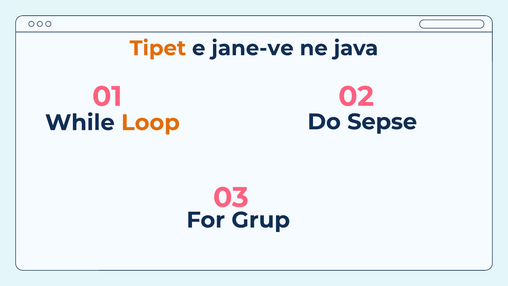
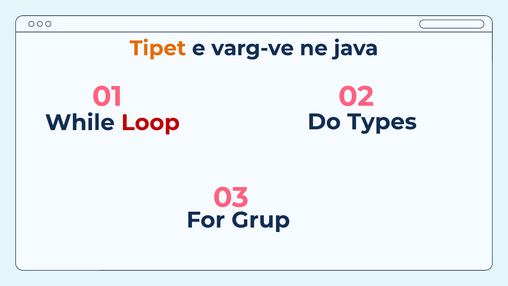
jane-ve: jane-ve -> varg-ve (253, 48)
Loop colour: orange -> red (150, 123)
Sepse: Sepse -> Types (382, 122)
